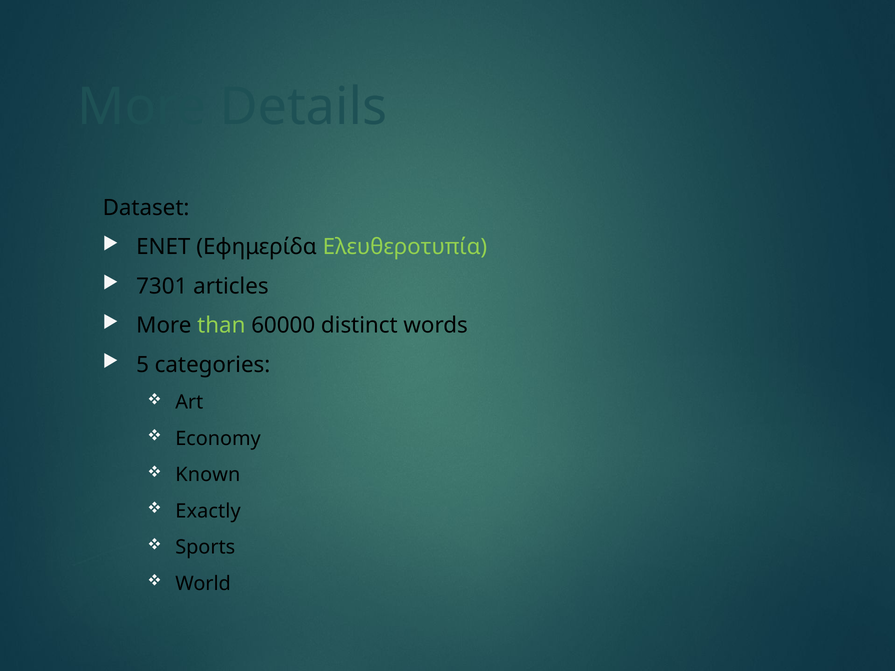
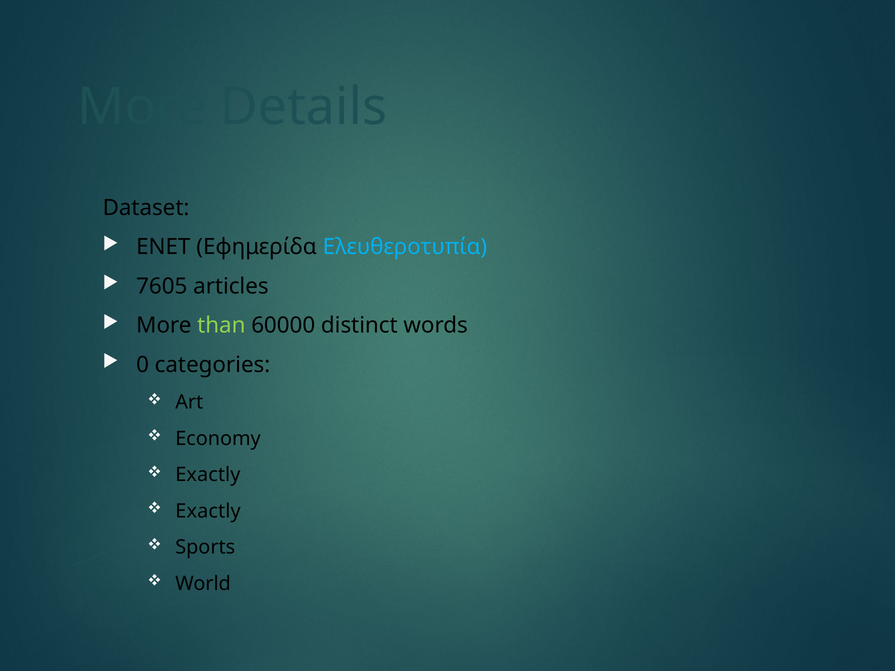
Ελευθεροτυπία colour: light green -> light blue (405, 247)
7301: 7301 -> 7605 (162, 286)
5: 5 -> 0 (143, 365)
Known: Known -> Exactly (208, 475)
